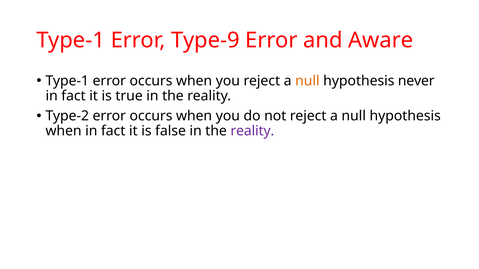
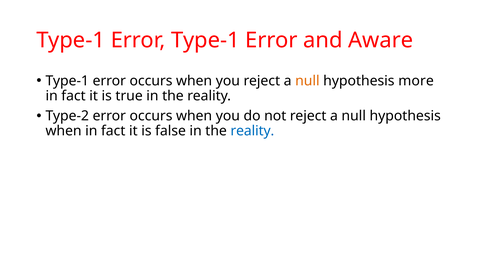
Error Type-9: Type-9 -> Type-1 (205, 40)
never: never -> more (416, 81)
reality colour: purple -> blue (252, 131)
